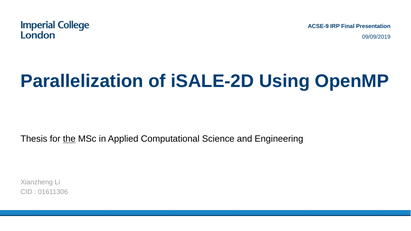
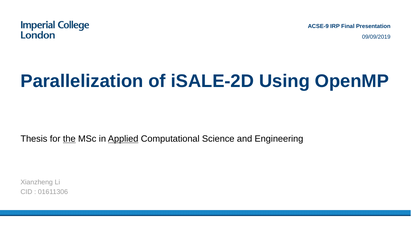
Applied underline: none -> present (123, 139)
